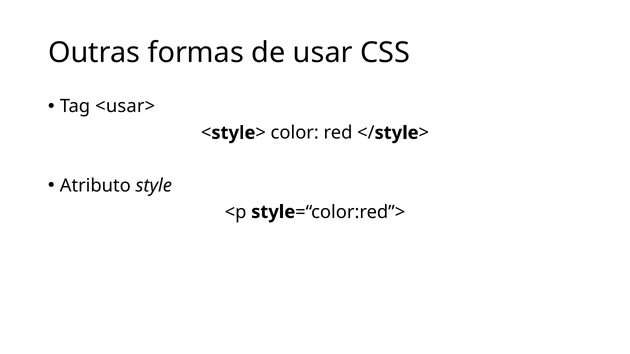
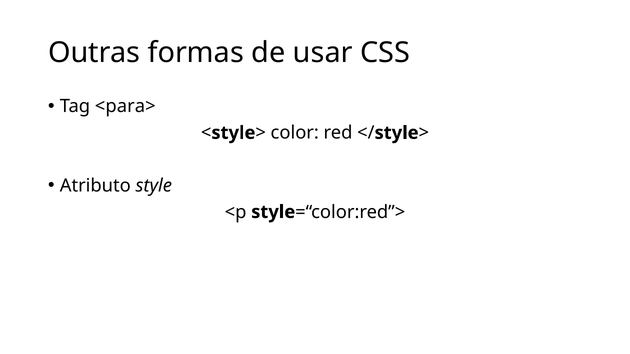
<usar>: <usar> -> <para> (125, 107)
